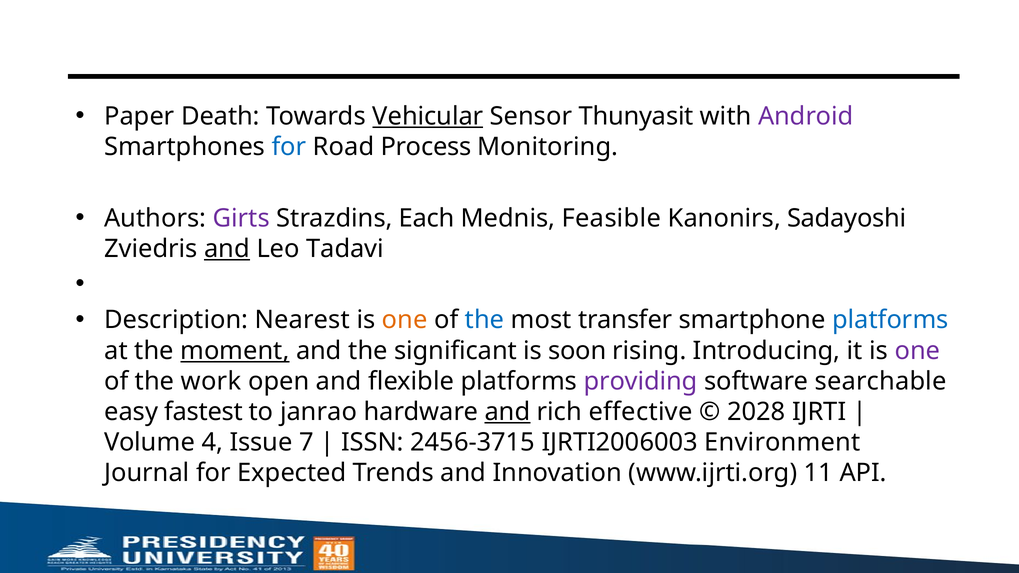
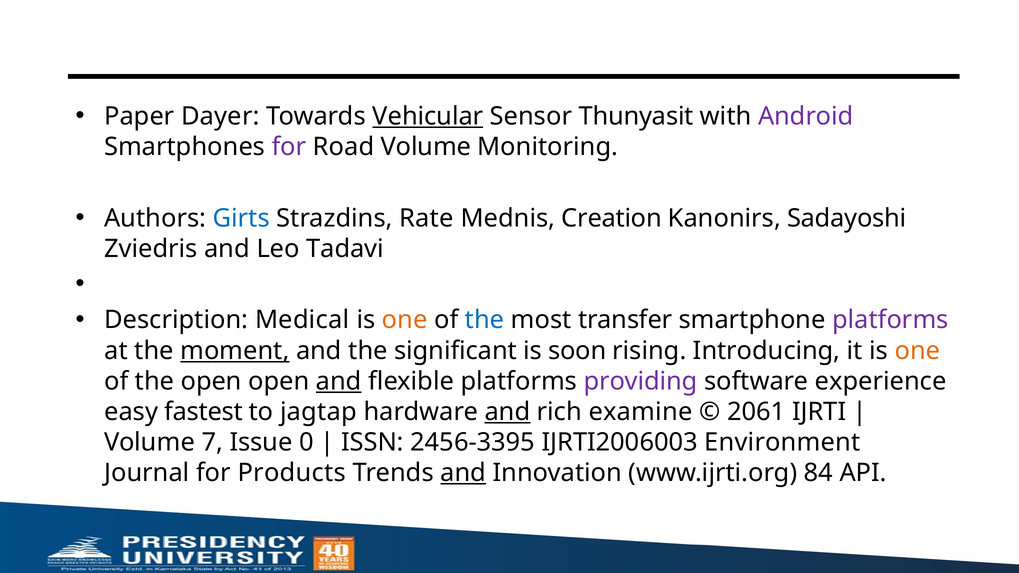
Death: Death -> Dayer (220, 116)
for colour: blue -> purple (289, 147)
Road Process: Process -> Volume (426, 147)
Girts colour: purple -> blue (241, 218)
Each: Each -> Rate (427, 218)
Feasible: Feasible -> Creation (612, 218)
and underline: present -> none (227, 249)
Nearest: Nearest -> Medical (302, 320)
platforms colour: blue -> purple (890, 320)
one colour: purple -> orange (917, 351)
the work: work -> open (211, 381)
and underline: none -> present (339, 381)
searchable: searchable -> experience (881, 381)
janrao: janrao -> jagtap (318, 412)
effective: effective -> examine (641, 412)
2028: 2028 -> 2061 (756, 412)
4: 4 -> 7 (212, 442)
7: 7 -> 0 (306, 442)
2456-3715: 2456-3715 -> 2456-3395 (473, 442)
Expected: Expected -> Products (292, 473)
and underline: none -> present (463, 473)
11: 11 -> 84 (818, 473)
